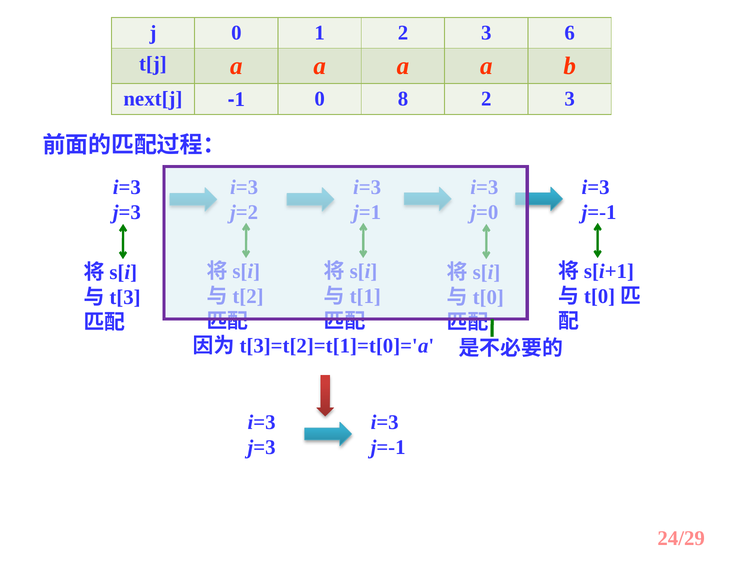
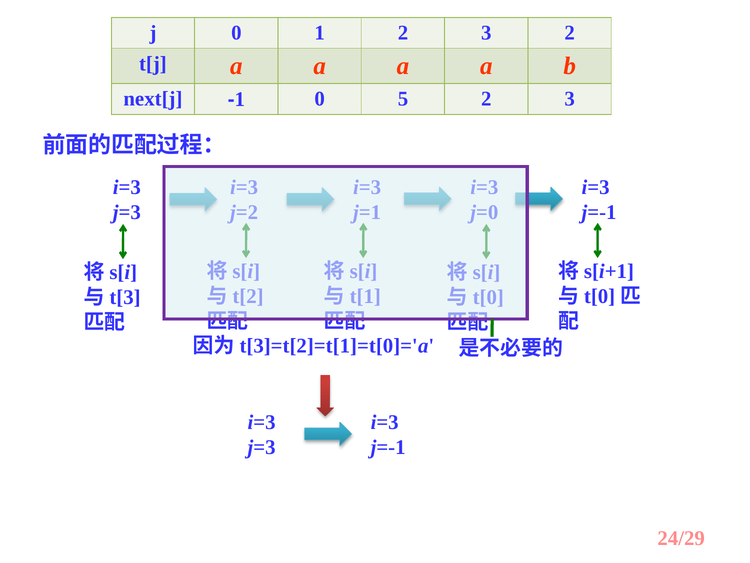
3 6: 6 -> 2 (570, 33)
8: 8 -> 5 (403, 99)
